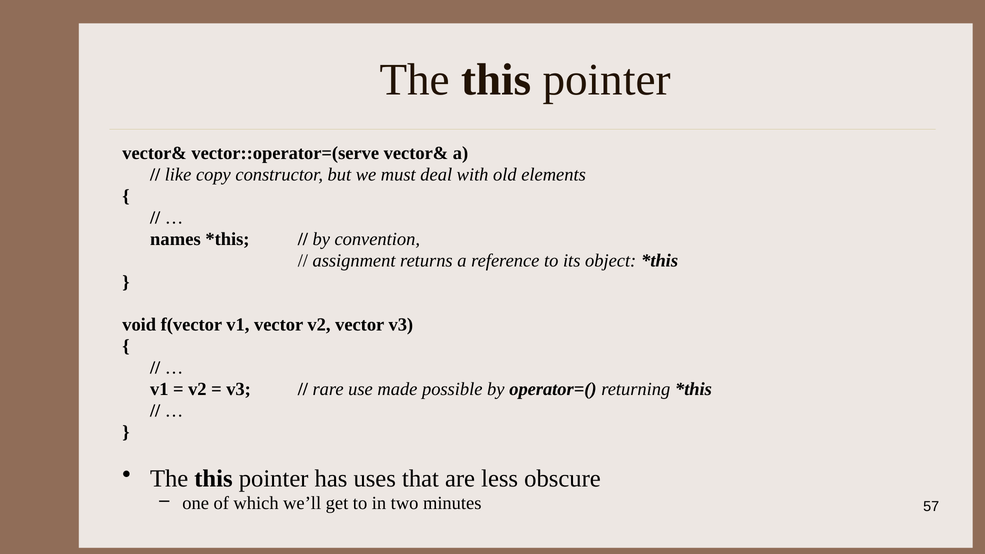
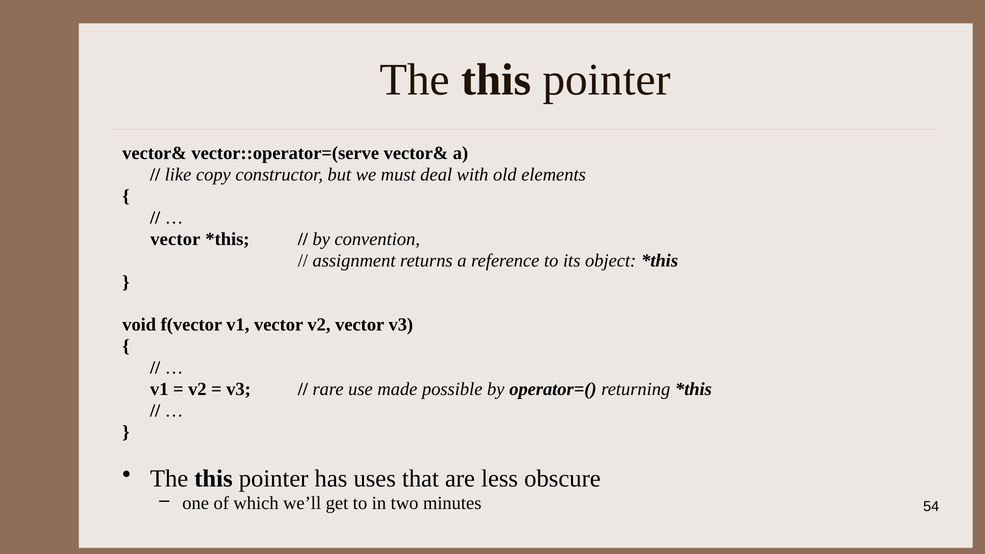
names: names -> vector (175, 239)
57: 57 -> 54 (931, 507)
